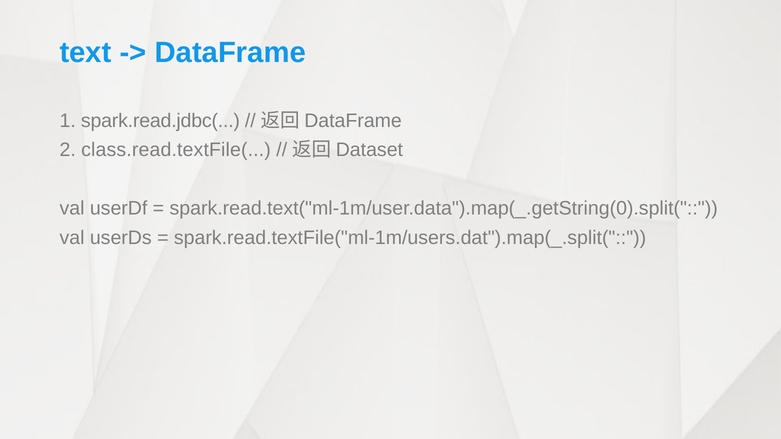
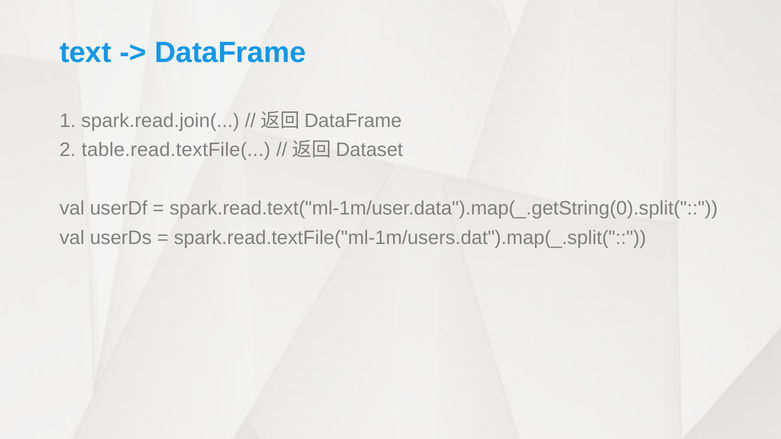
spark.read.jdbc(: spark.read.jdbc( -> spark.read.join( (160, 121)
class.read.textFile(: class.read.textFile( -> table.read.textFile( (176, 150)
